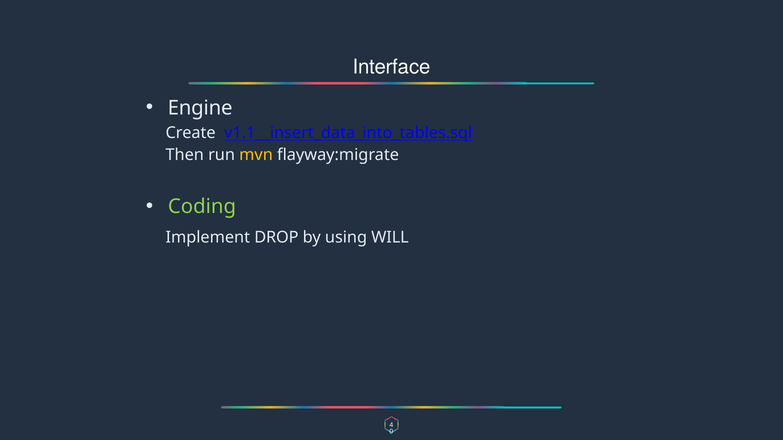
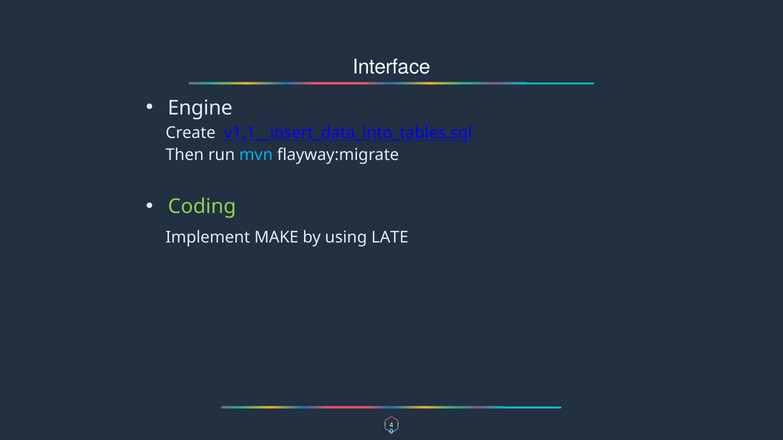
mvn colour: yellow -> light blue (256, 155)
DROP: DROP -> MAKE (276, 238)
WILL: WILL -> LATE (390, 238)
